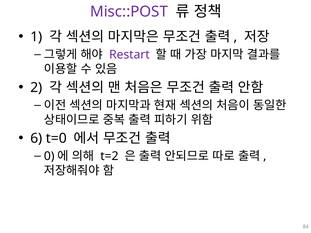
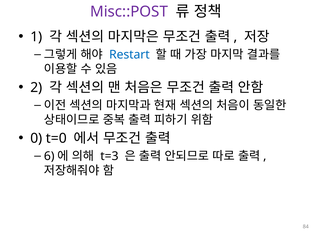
Restart colour: purple -> blue (129, 55)
6: 6 -> 0 (36, 138)
0: 0 -> 6 (49, 156)
t=2: t=2 -> t=3 (109, 156)
